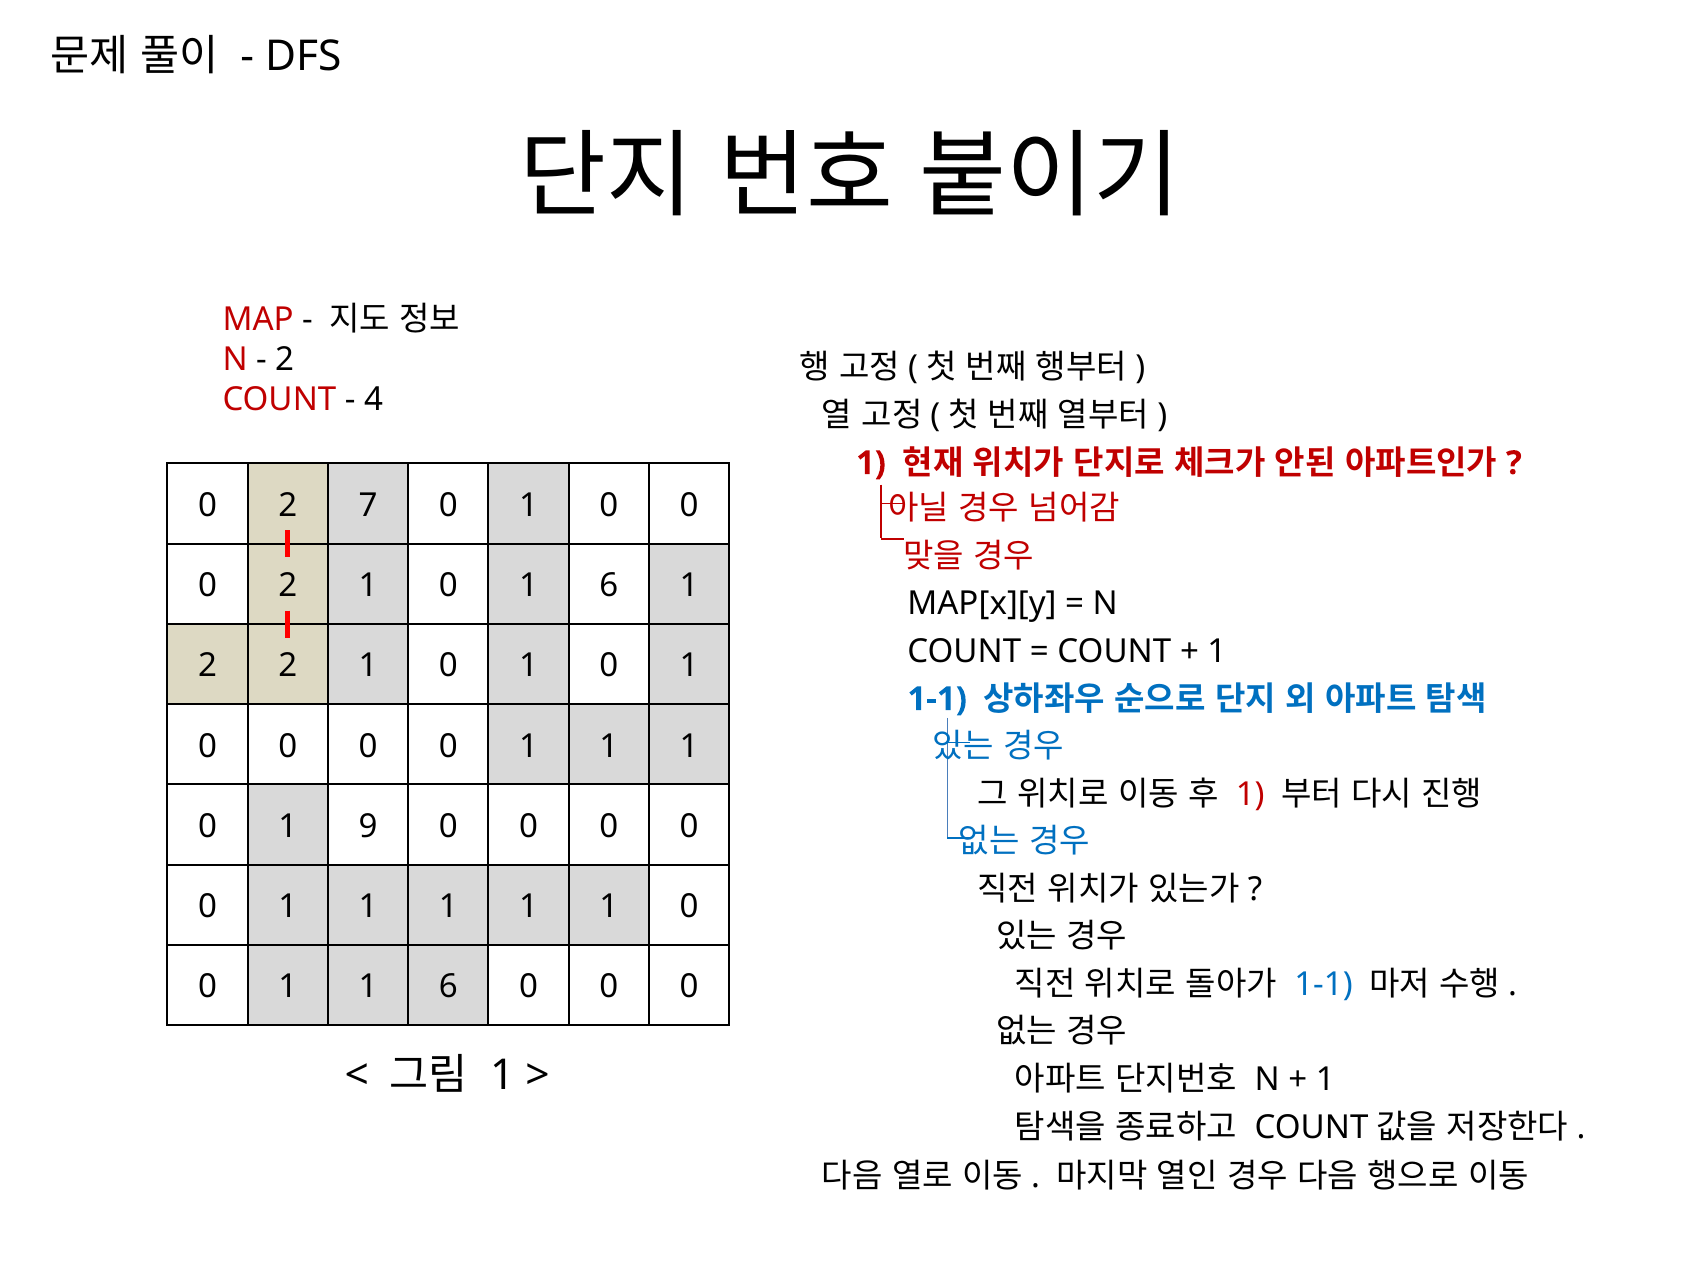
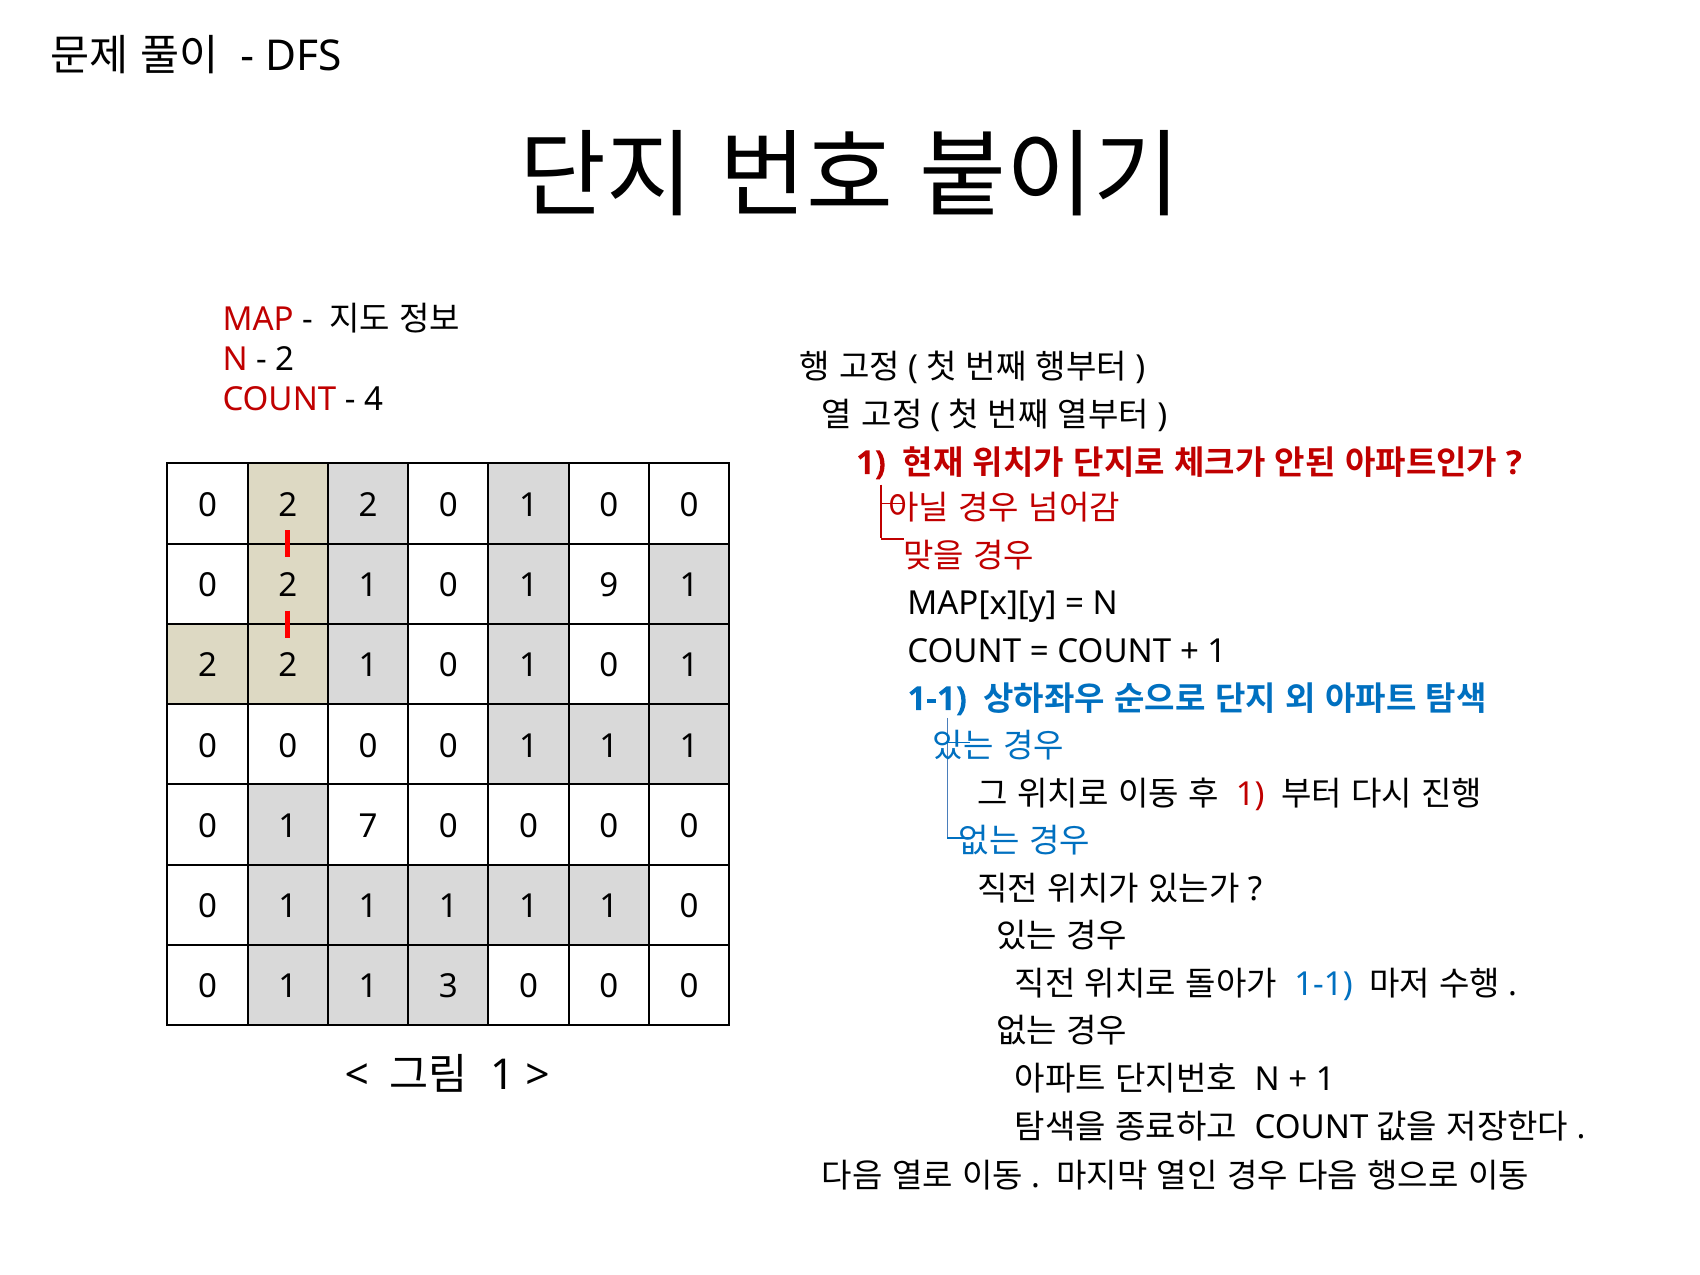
0 2 7: 7 -> 2 (368, 506)
0 1 6: 6 -> 9 (609, 586)
9: 9 -> 7 (368, 827)
1 1 6: 6 -> 3 (448, 987)
